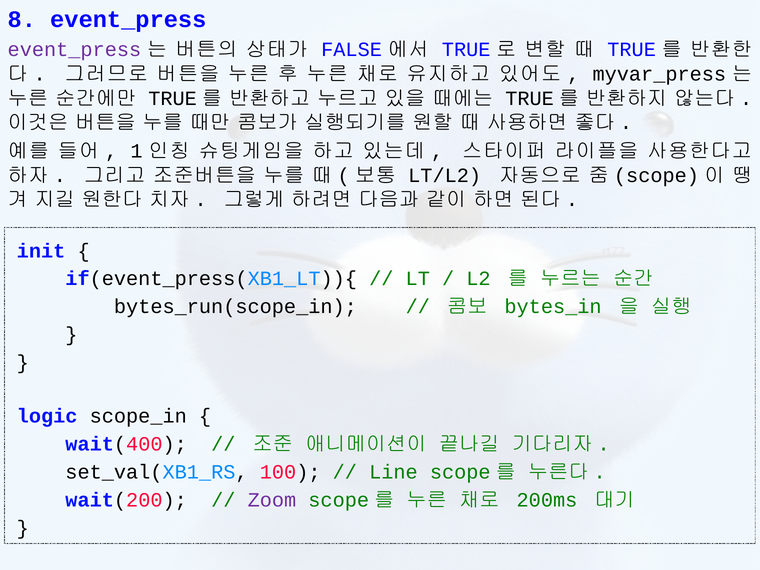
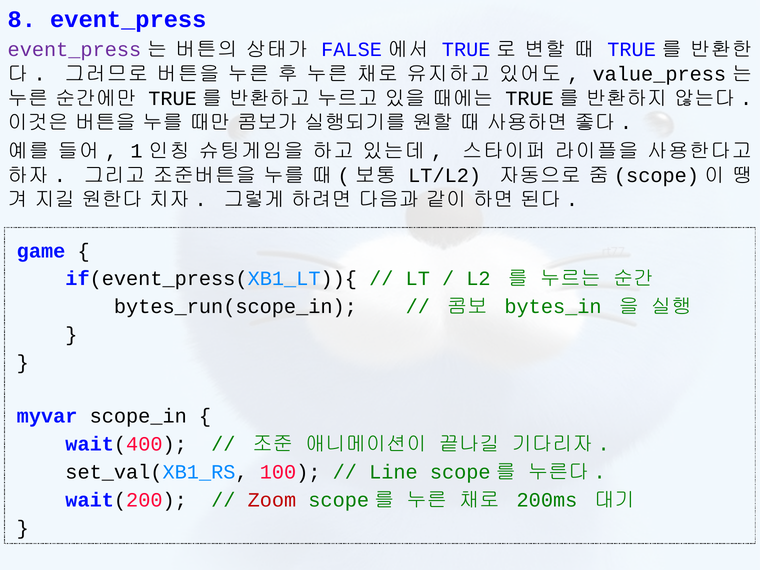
myvar_press: myvar_press -> value_press (659, 74)
init: init -> game (41, 251)
logic: logic -> myvar (47, 416)
Zoom colour: purple -> red (272, 500)
